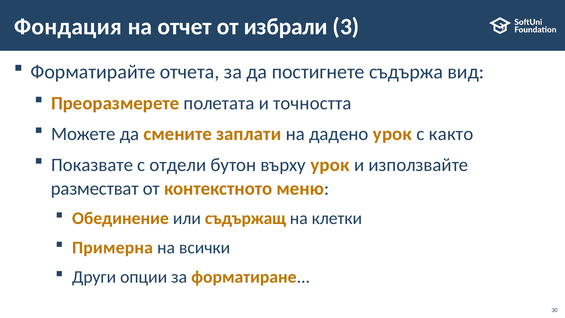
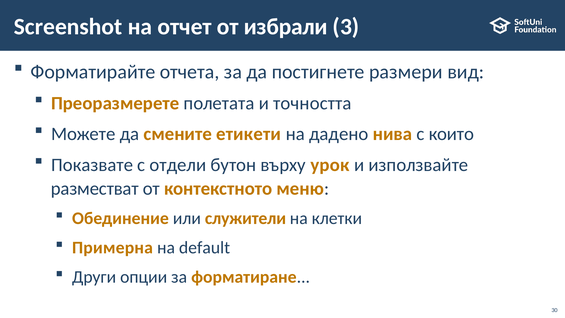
Фондация: Фондация -> Screenshot (68, 27)
съдържа: съдържа -> размери (406, 72)
заплати: заплати -> етикети (249, 134)
дадено урок: урок -> нива (392, 134)
както: както -> които (451, 134)
съдържащ: съдържащ -> служители (245, 218)
всички: всички -> default (205, 248)
